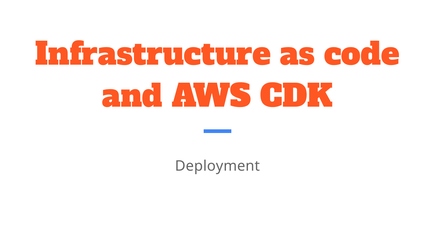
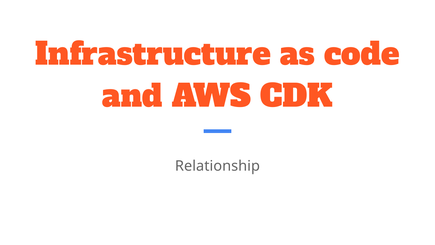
Deployment: Deployment -> Relationship (217, 166)
